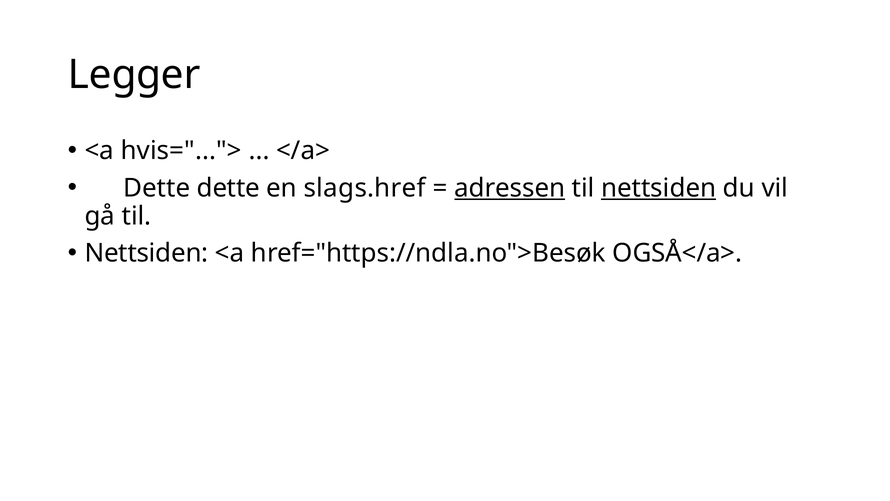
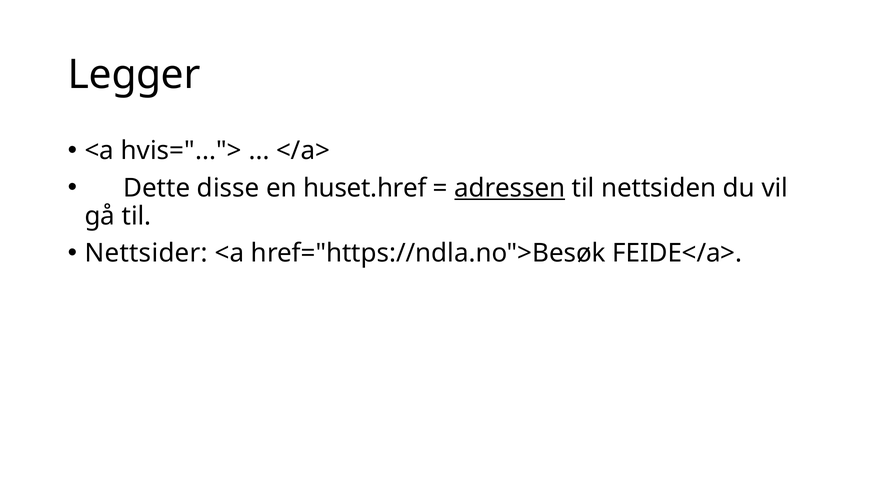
Dette dette: dette -> disse (228, 188)
slags.href: slags.href -> huset.href (365, 188)
nettsiden underline: present -> none (659, 188)
Nettsiden: Nettsiden -> Nettsider (146, 253)
OGSÅ</a>: OGSÅ</a> -> FEIDE</a> (677, 253)
